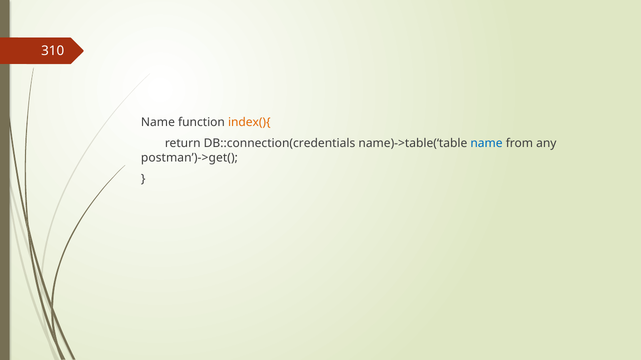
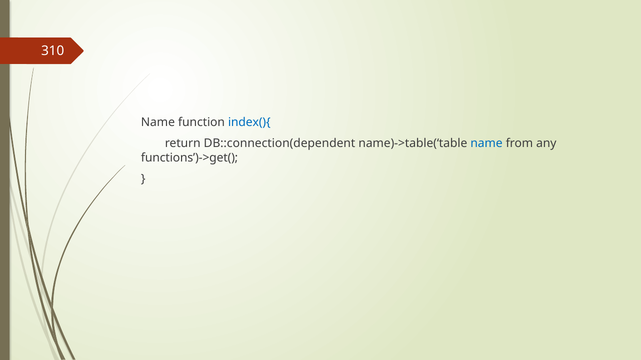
index(){ colour: orange -> blue (249, 123)
DB::connection(credentials: DB::connection(credentials -> DB::connection(dependent (279, 144)
postman’)->get(: postman’)->get( -> functions’)->get( (189, 158)
